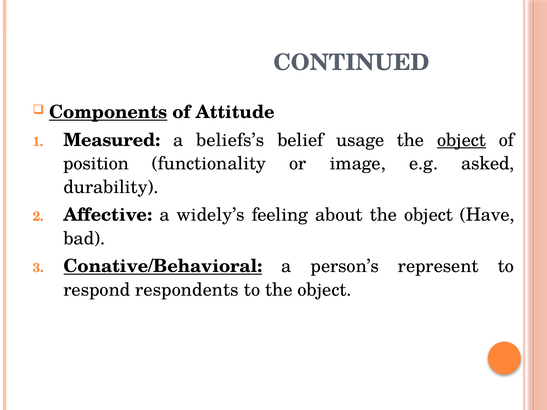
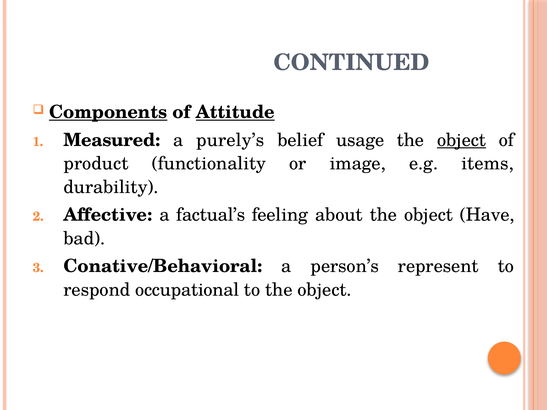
Attitude underline: none -> present (235, 112)
beliefs’s: beliefs’s -> purely’s (230, 140)
position: position -> product (96, 164)
asked: asked -> items (488, 164)
widely’s: widely’s -> factual’s (211, 215)
Conative/Behavioral underline: present -> none (163, 266)
respondents: respondents -> occupational (187, 290)
